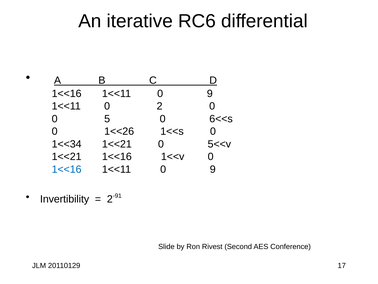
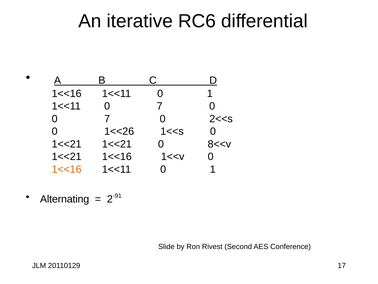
9: 9 -> 1 (210, 93)
1<<11 0 2: 2 -> 7 (160, 106)
5: 5 -> 7 (107, 119)
6<<s: 6<<s -> 2<<s (221, 119)
1<<34: 1<<34 -> 1<<21 (67, 144)
5<<v: 5<<v -> 8<<v (219, 144)
1<<16 colour: blue -> orange (67, 169)
9: 9 -> 1 (213, 169)
Invertibility: Invertibility -> Alternating (65, 199)
